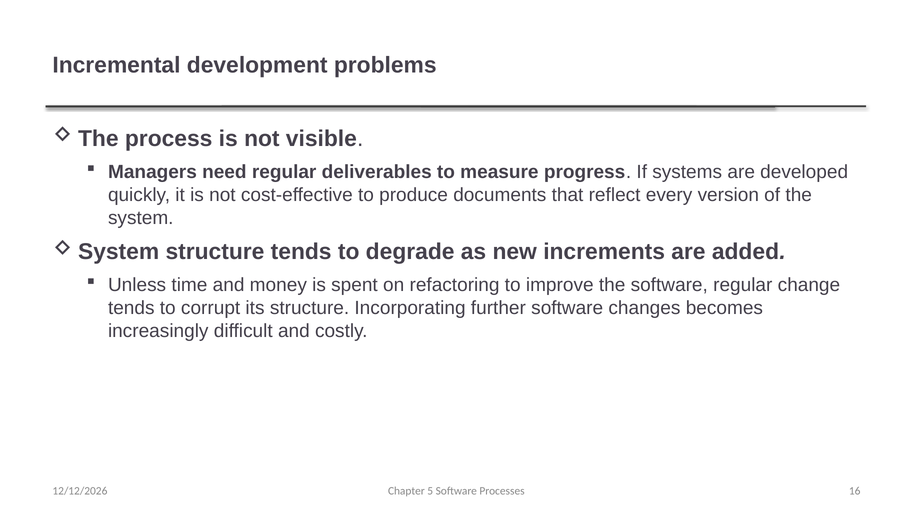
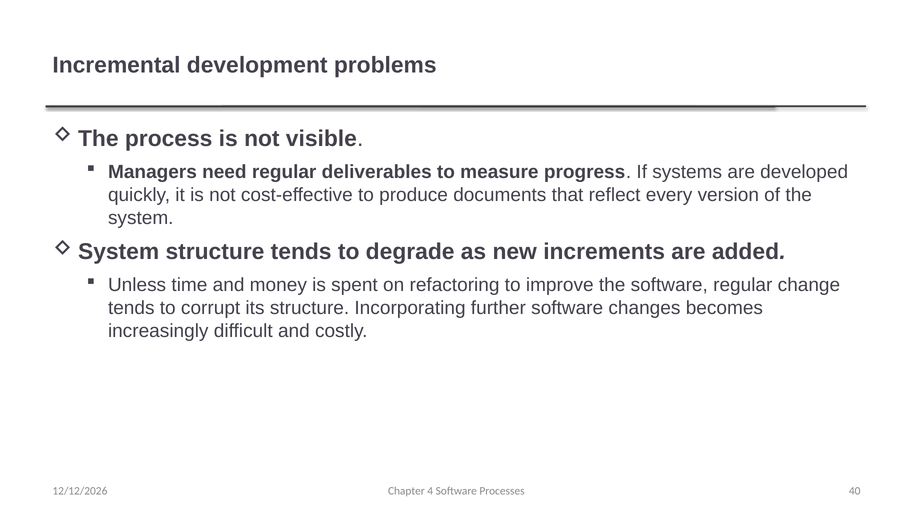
5: 5 -> 4 (430, 490)
16: 16 -> 40 (855, 490)
